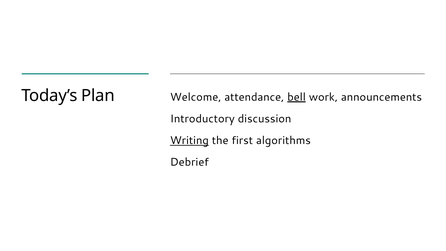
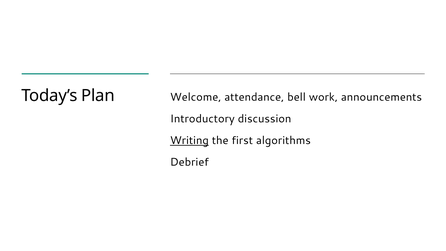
bell underline: present -> none (297, 97)
